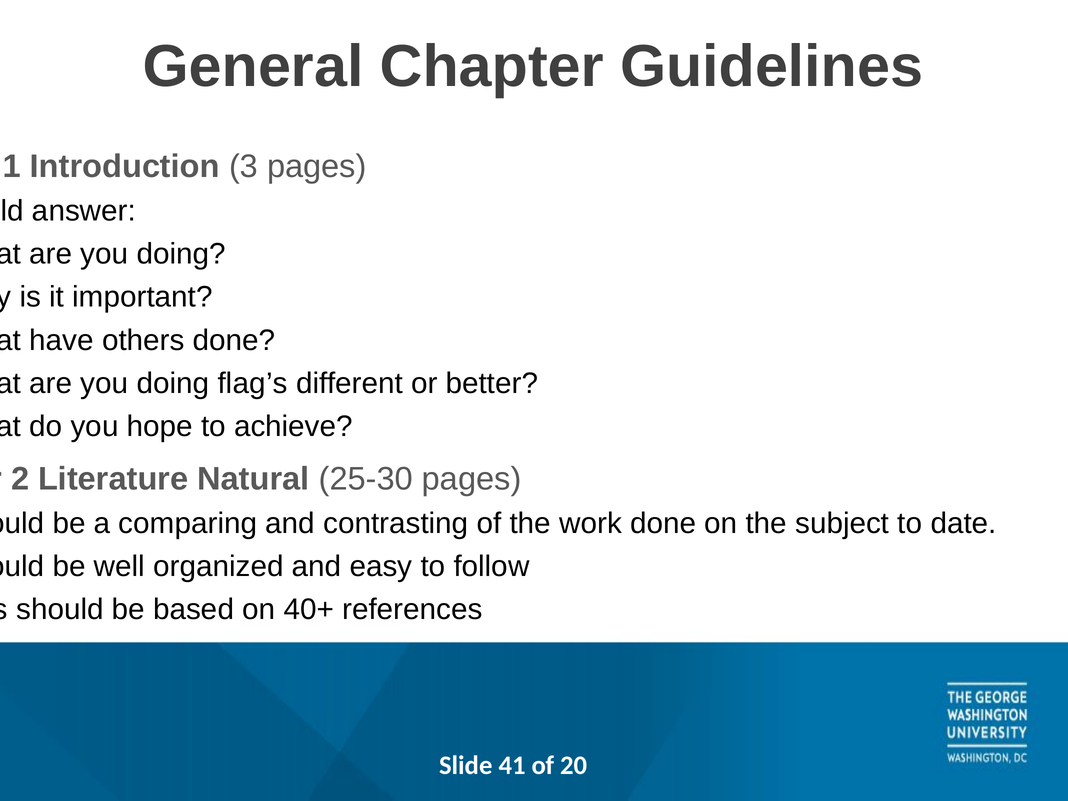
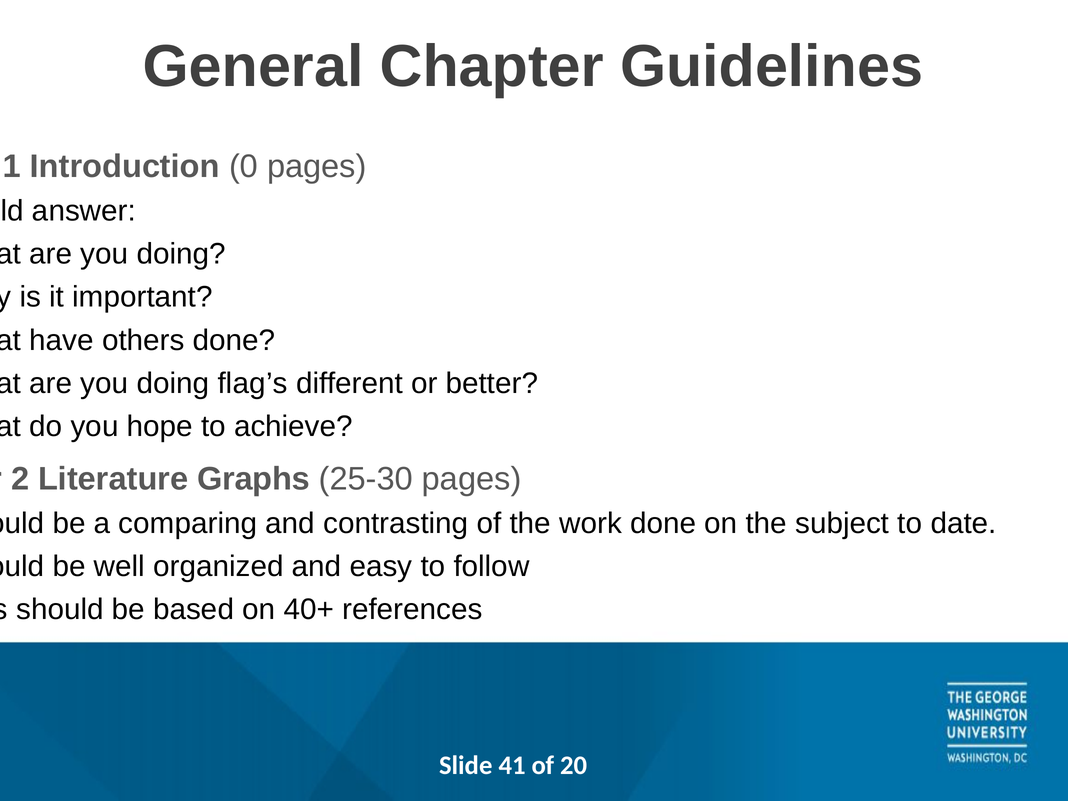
3: 3 -> 0 (244, 166)
Natural: Natural -> Graphs (253, 479)
